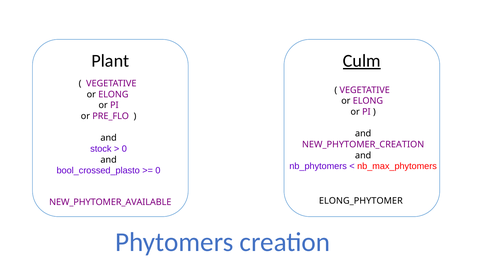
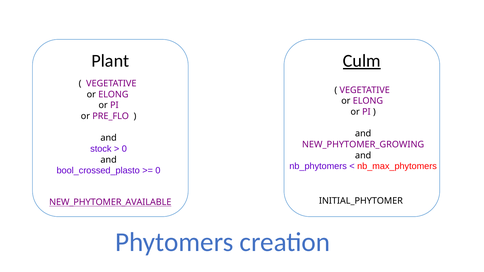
NEW_PHYTOMER_CREATION: NEW_PHYTOMER_CREATION -> NEW_PHYTOMER_GROWING (363, 145)
ELONG_PHYTOMER: ELONG_PHYTOMER -> INITIAL_PHYTOMER (361, 201)
NEW_PHYTOMER_AVAILABLE underline: none -> present (110, 202)
